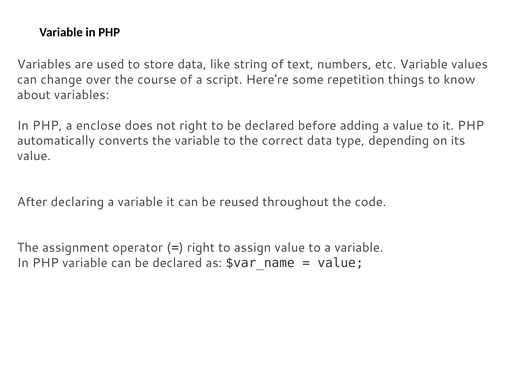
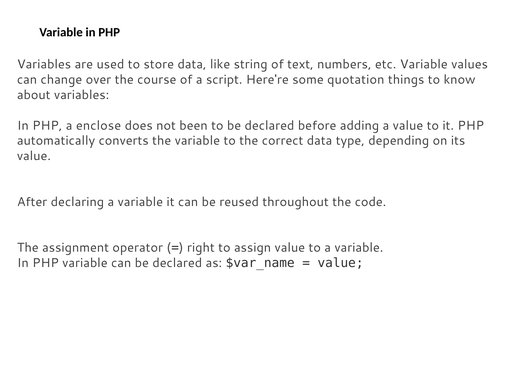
repetition: repetition -> quotation (356, 80)
not right: right -> been (194, 125)
